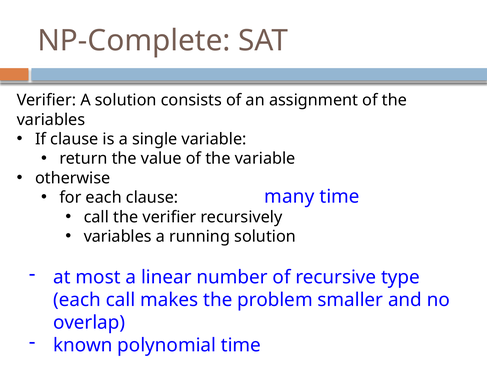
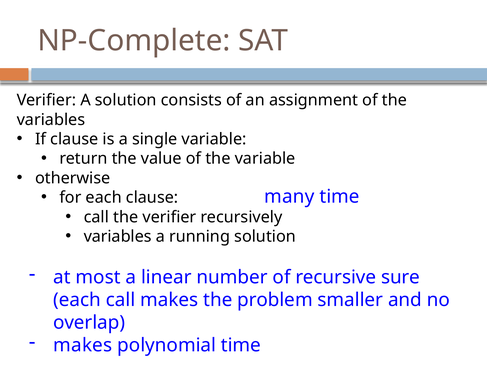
type: type -> sure (401, 277)
known: known -> makes (83, 346)
